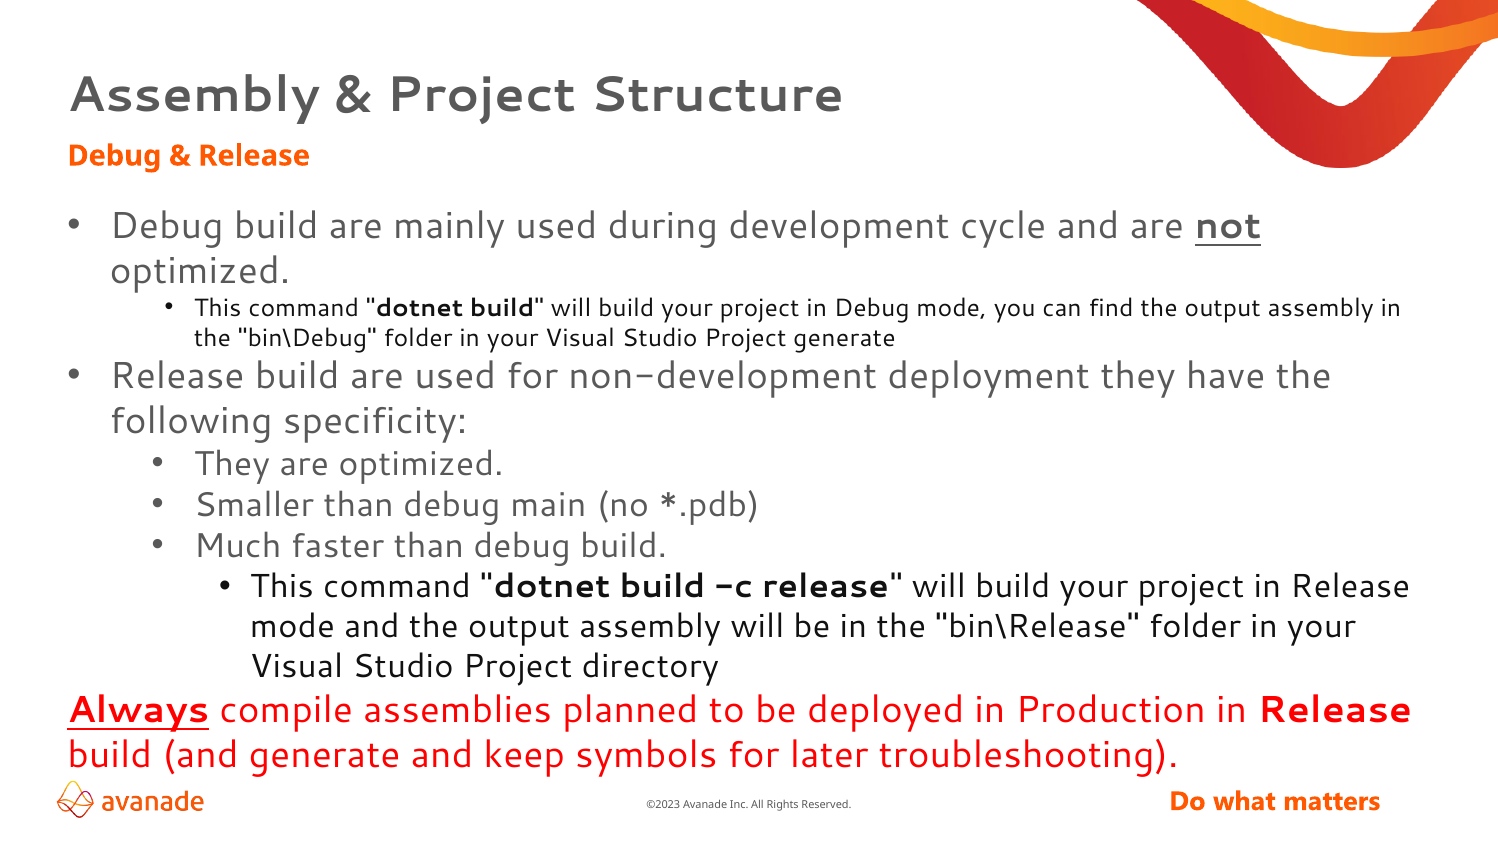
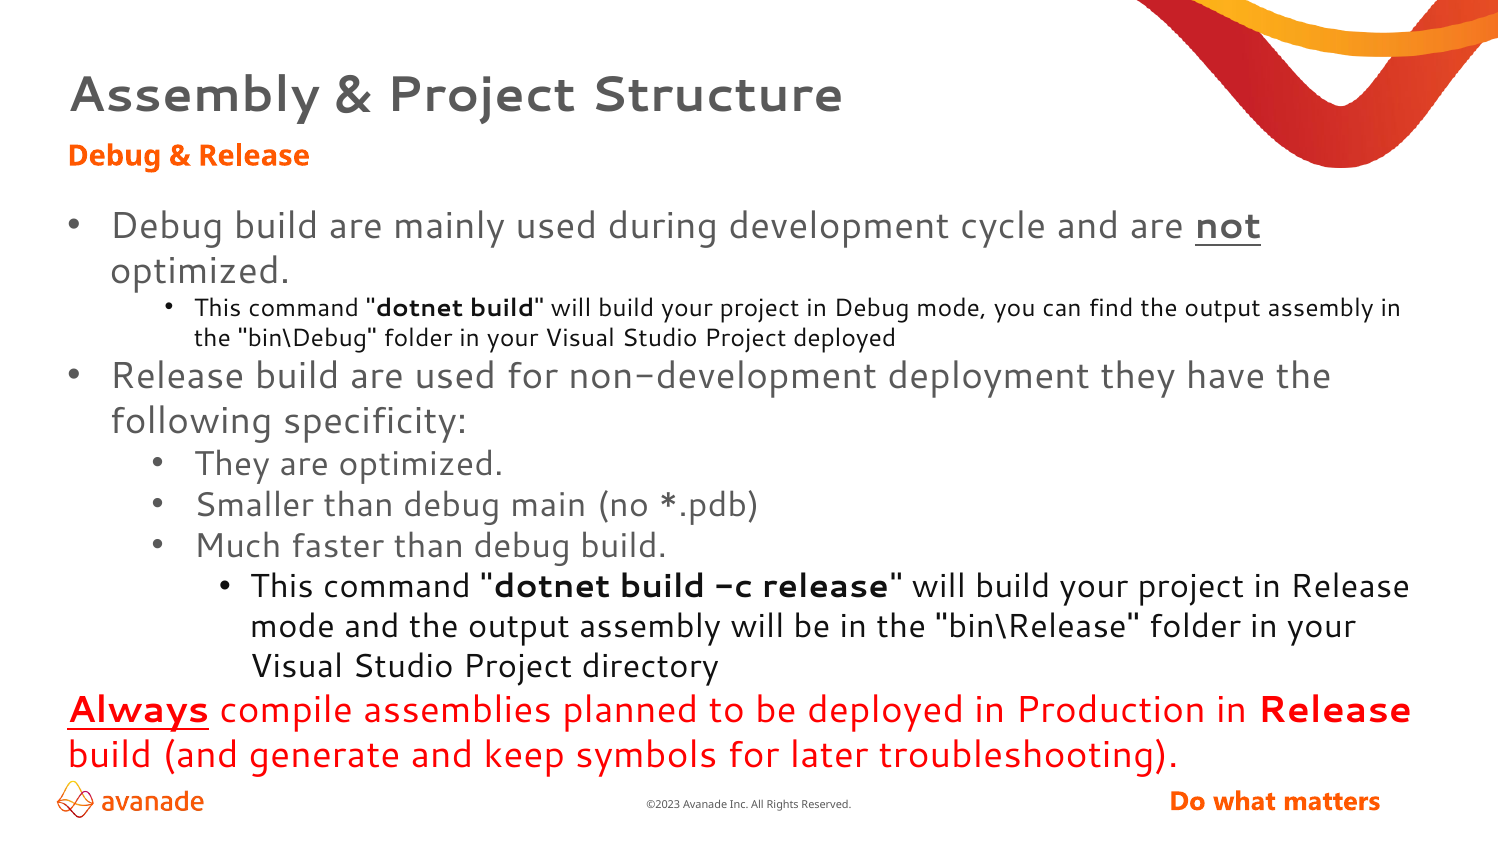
Project generate: generate -> deployed (845, 338)
